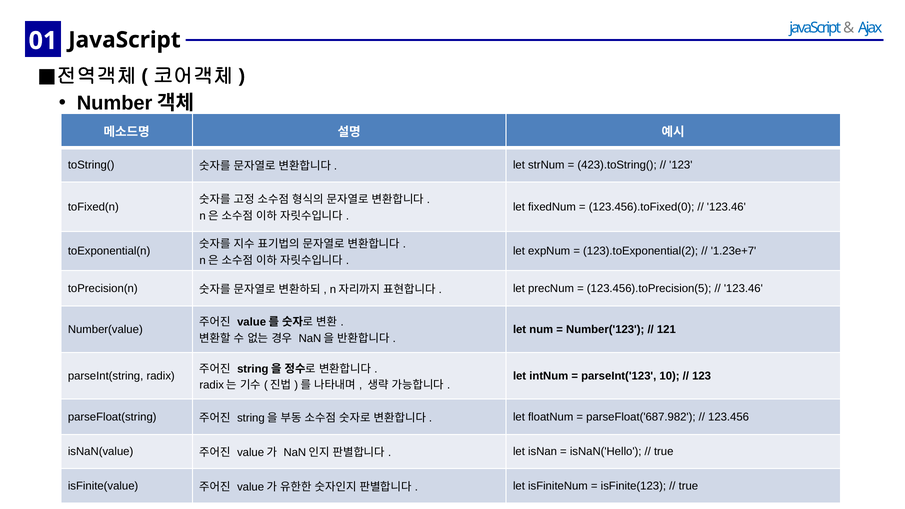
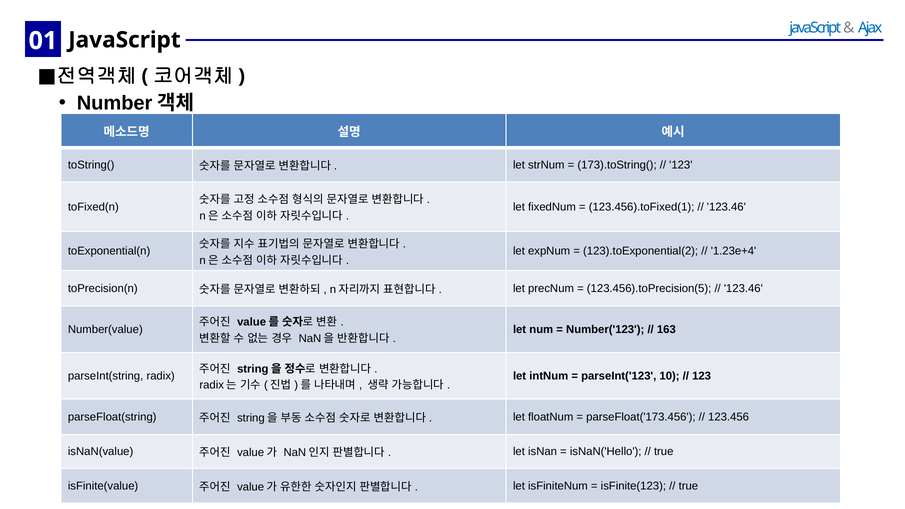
423).toString(: 423).toString( -> 173).toString( (617, 165)
123.456).toFixed(0: 123.456).toFixed(0 -> 123.456).toFixed(1 (642, 207)
1.23e+7: 1.23e+7 -> 1.23e+4 (734, 251)
121: 121 -> 163 (666, 330)
parseFloat('687.982: parseFloat('687.982 -> parseFloat('173.456 (641, 417)
